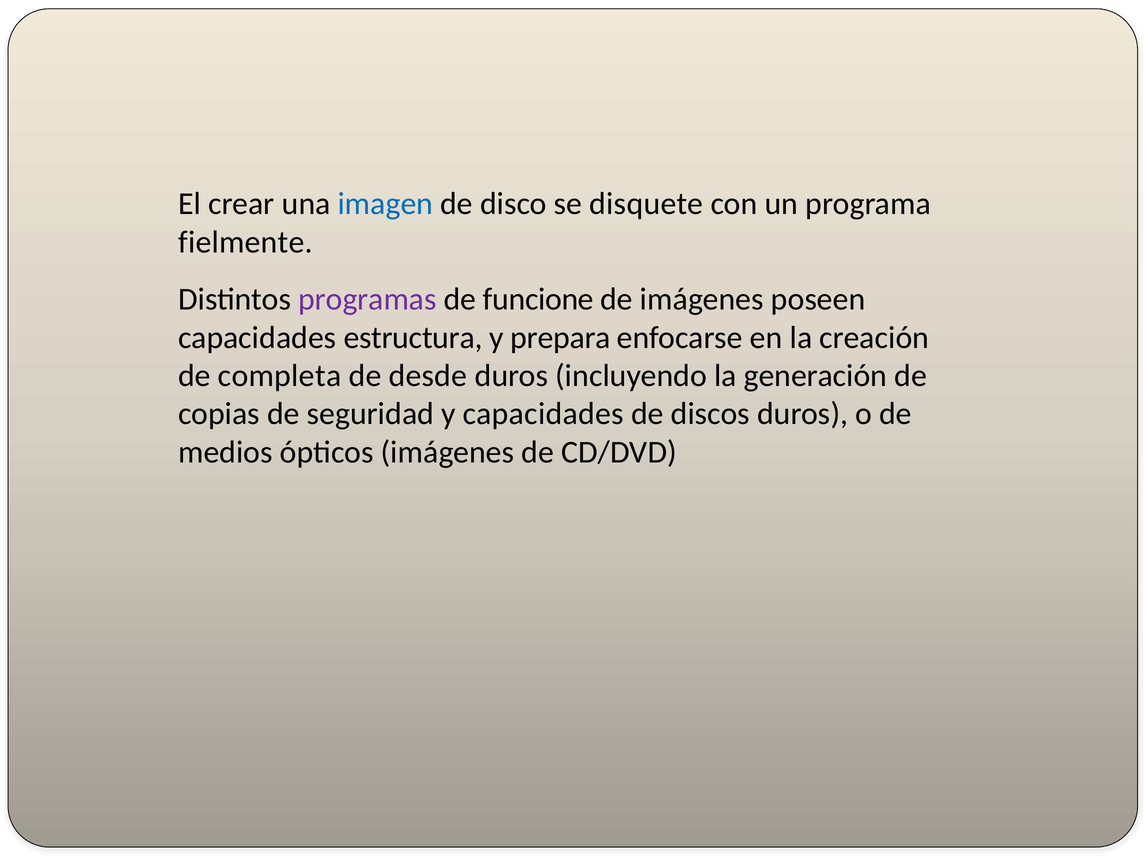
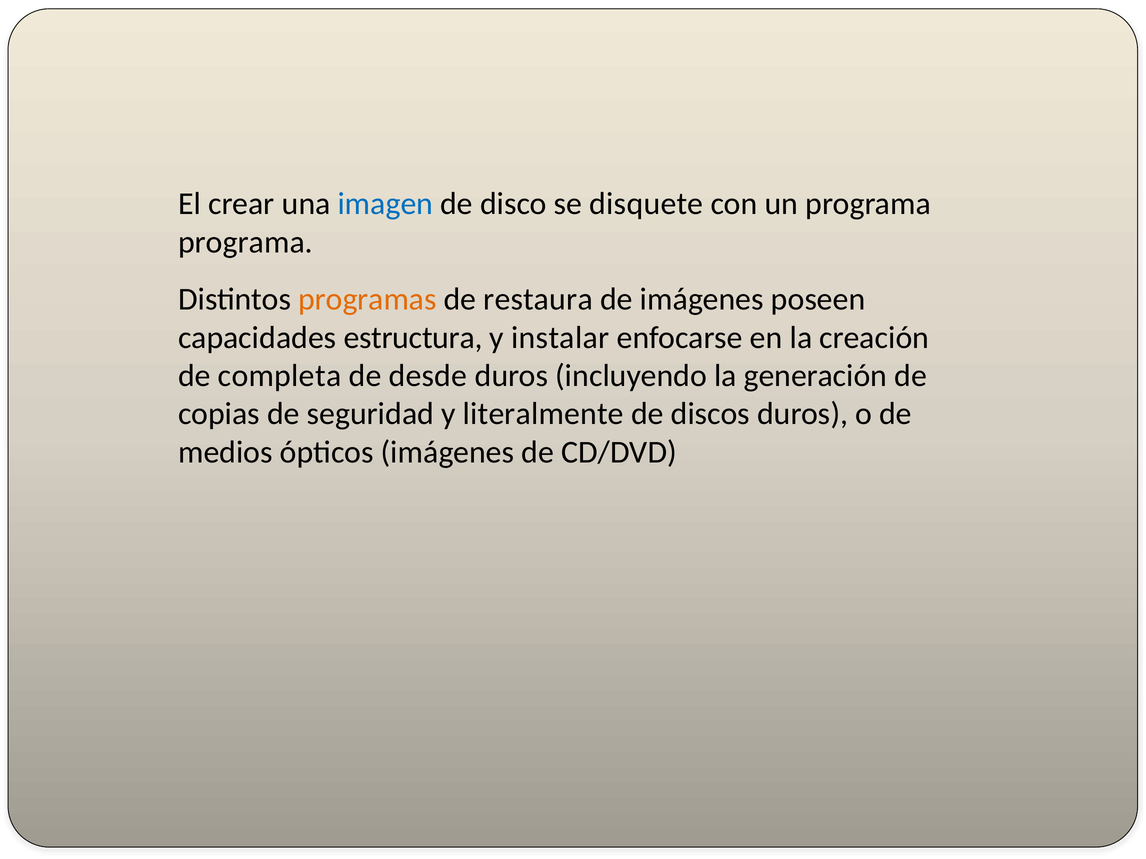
fielmente: fielmente -> programa (246, 242)
programas colour: purple -> orange (367, 300)
funcione: funcione -> restaura (538, 300)
prepara: prepara -> instalar (560, 338)
y capacidades: capacidades -> literalmente (543, 414)
